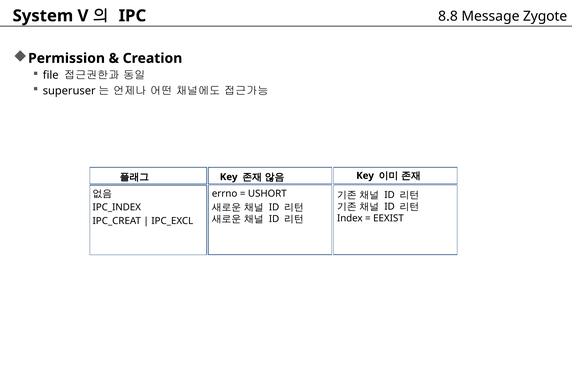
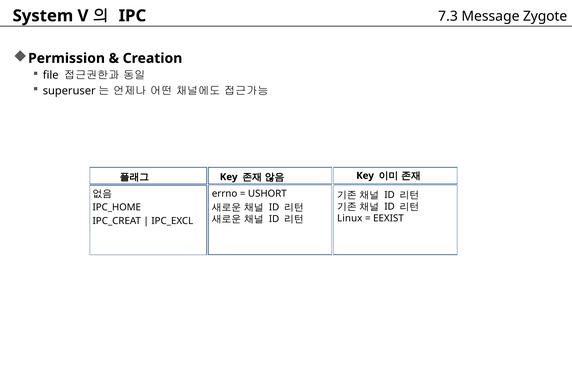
8.8: 8.8 -> 7.3 (448, 16)
IPC_INDEX: IPC_INDEX -> IPC_HOME (117, 208)
Index: Index -> Linux (350, 219)
